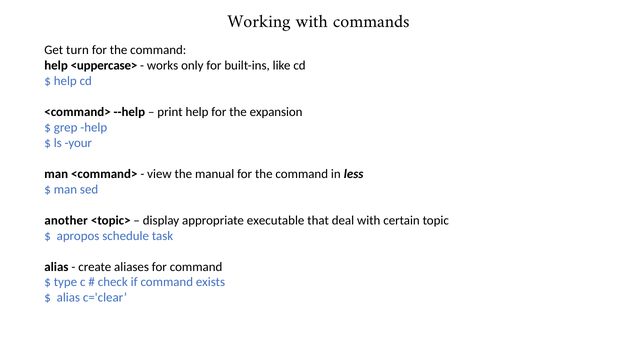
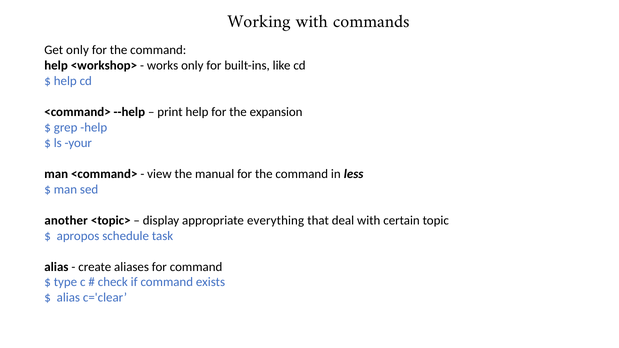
Get turn: turn -> only (77, 50)
<uppercase>: <uppercase> -> <workshop> (104, 66)
executable: executable -> everything (276, 220)
